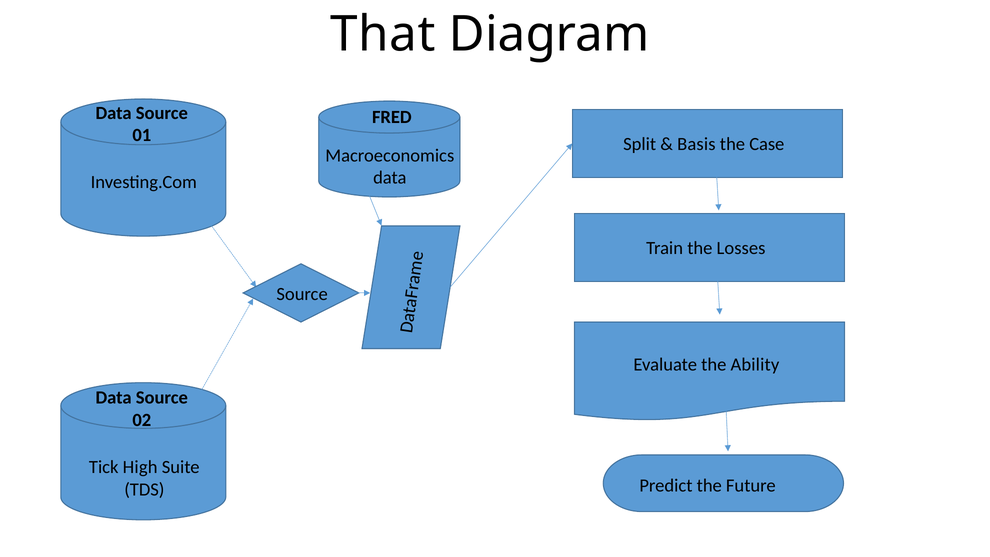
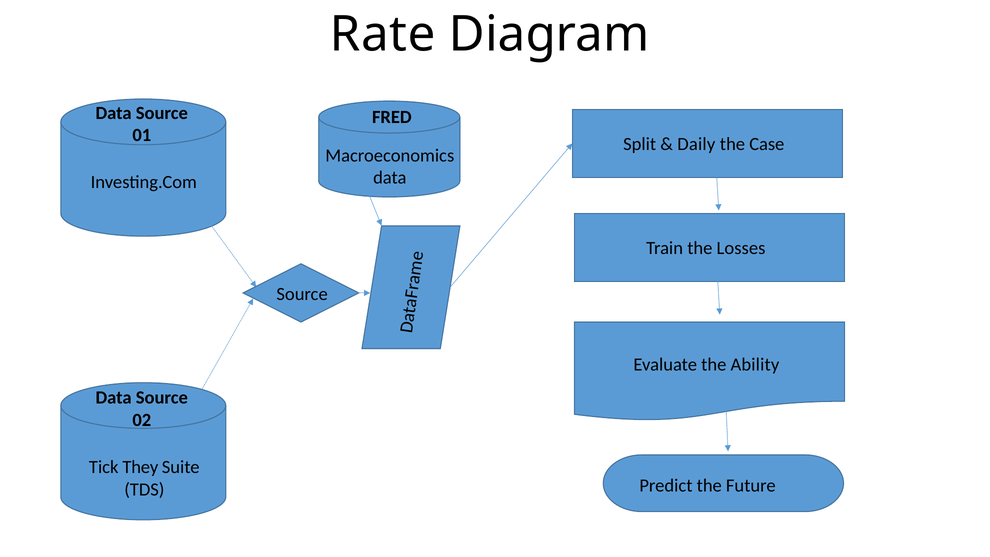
That: That -> Rate (383, 34)
Basis: Basis -> Daily (696, 144)
High: High -> They (140, 467)
